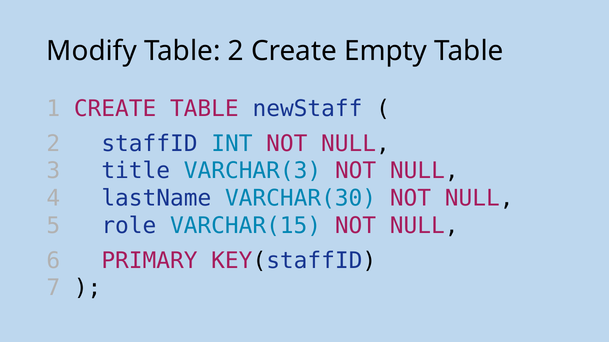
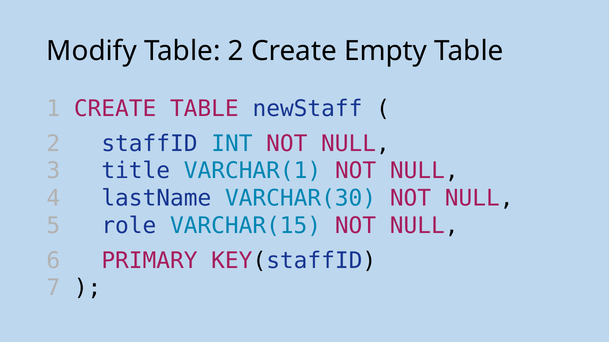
VARCHAR(3: VARCHAR(3 -> VARCHAR(1 (252, 171)
